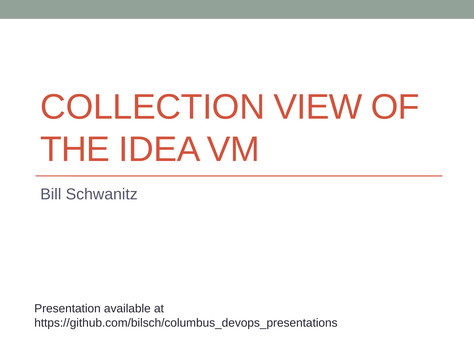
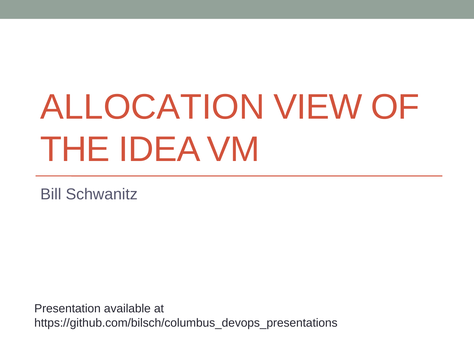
COLLECTION: COLLECTION -> ALLOCATION (153, 107)
